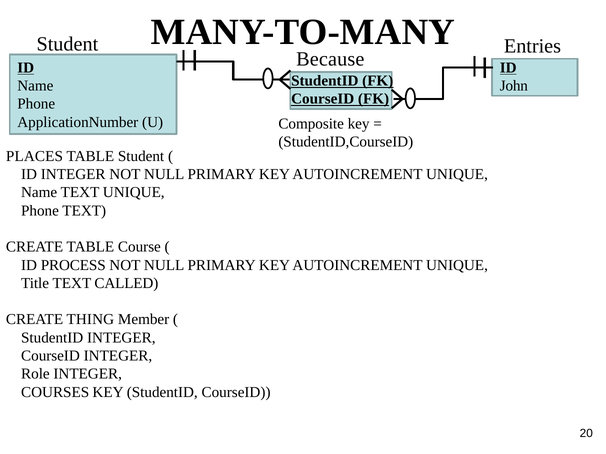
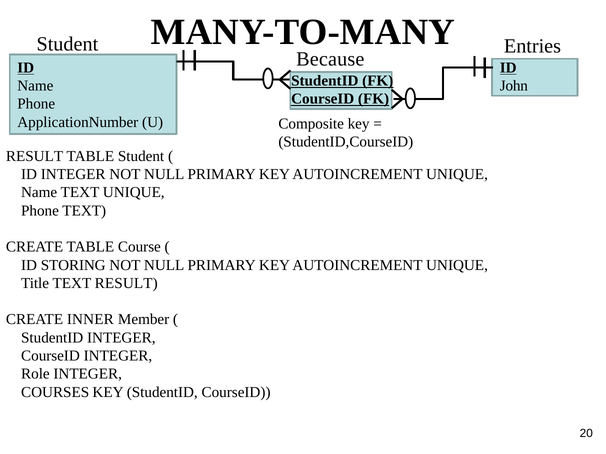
PLACES: PLACES -> RESULT (35, 156)
PROCESS: PROCESS -> STORING (73, 265)
TEXT CALLED: CALLED -> RESULT (126, 283)
THING: THING -> INNER (90, 320)
